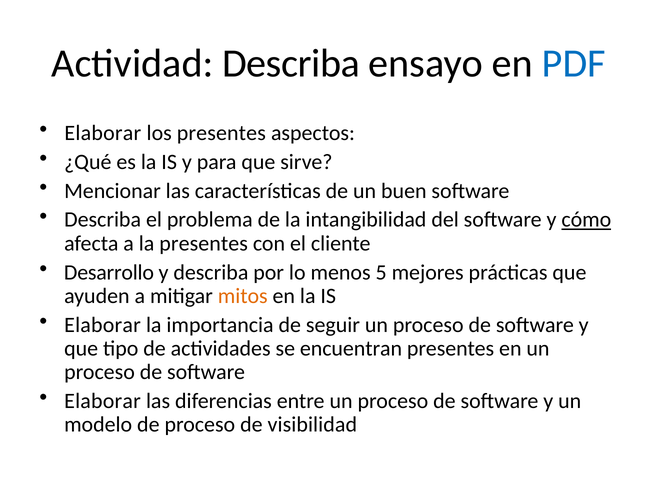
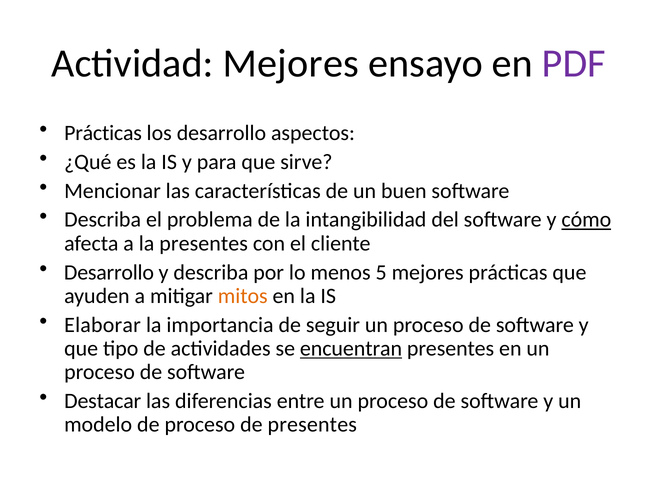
Actividad Describa: Describa -> Mejores (291, 64)
PDF colour: blue -> purple (574, 64)
Elaborar: Elaborar -> Prácticas (103, 133)
los presentes: presentes -> desarrollo (221, 133)
encuentran underline: none -> present (351, 349)
Elaborar: Elaborar -> Destacar (103, 401)
de visibilidad: visibilidad -> presentes (312, 425)
